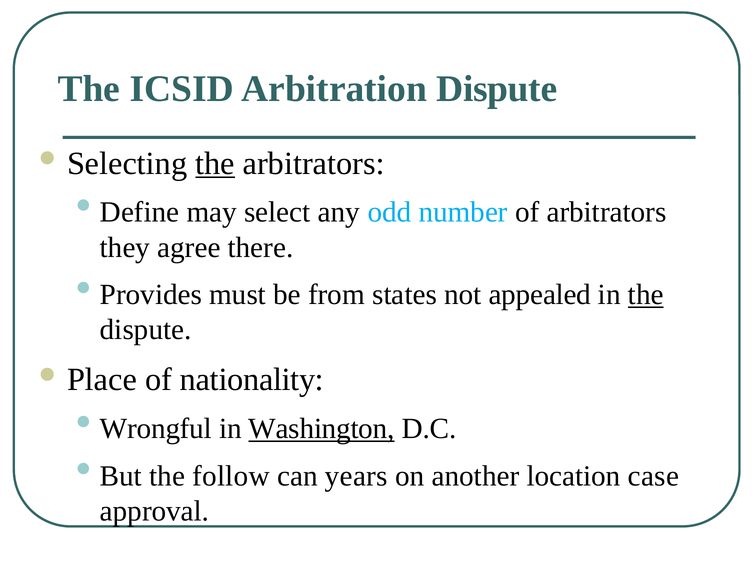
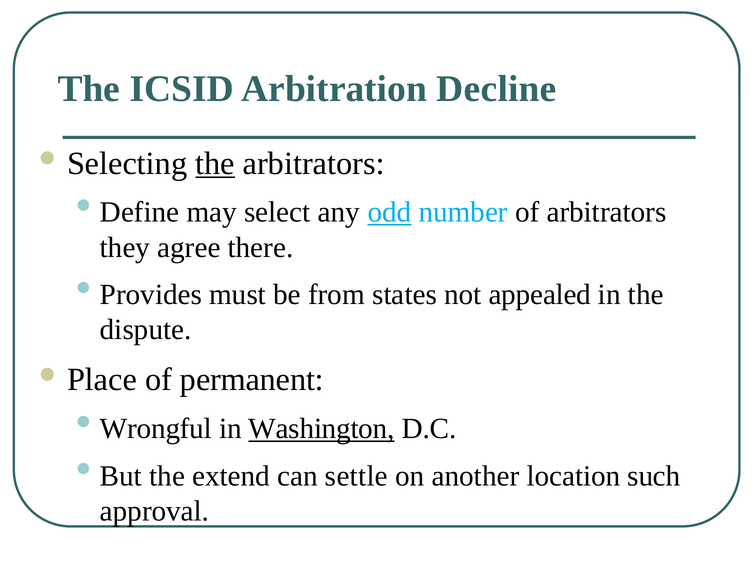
Arbitration Dispute: Dispute -> Decline (497, 89)
odd underline: none -> present (389, 212)
the underline: present -> none (646, 295)
nationality: nationality -> permanent (252, 380)
follow: follow -> extend (231, 476)
years: years -> settle (356, 476)
case: case -> such (654, 476)
